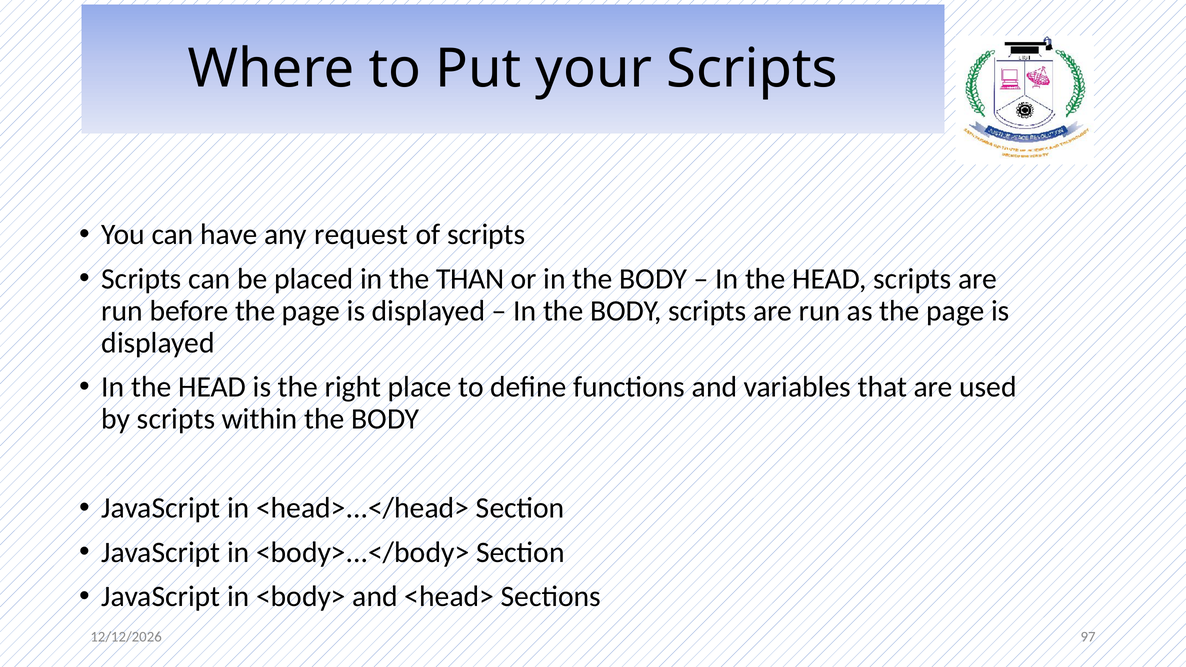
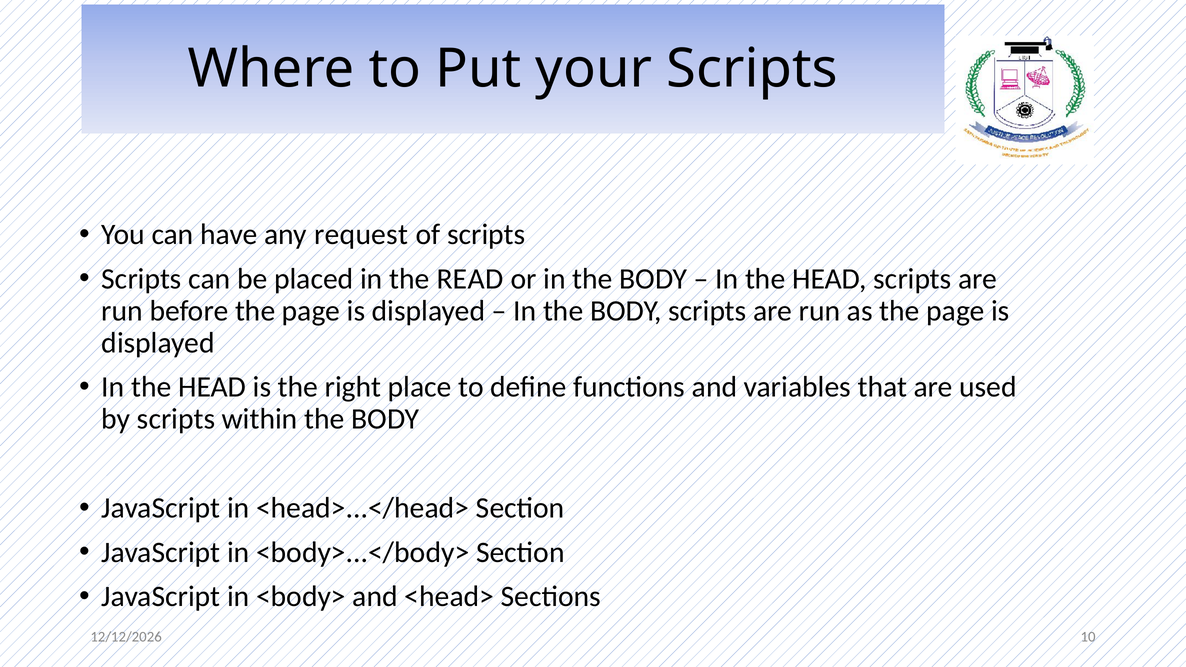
THAN: THAN -> READ (470, 279)
97: 97 -> 10 (1088, 637)
